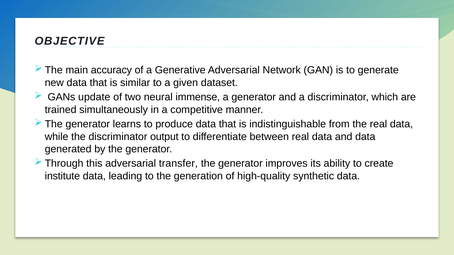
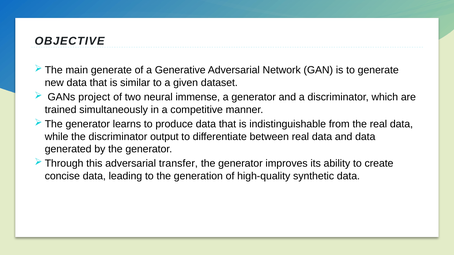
main accuracy: accuracy -> generate (111, 70)
update: update -> project (94, 97)
institute: institute -> concise (62, 176)
